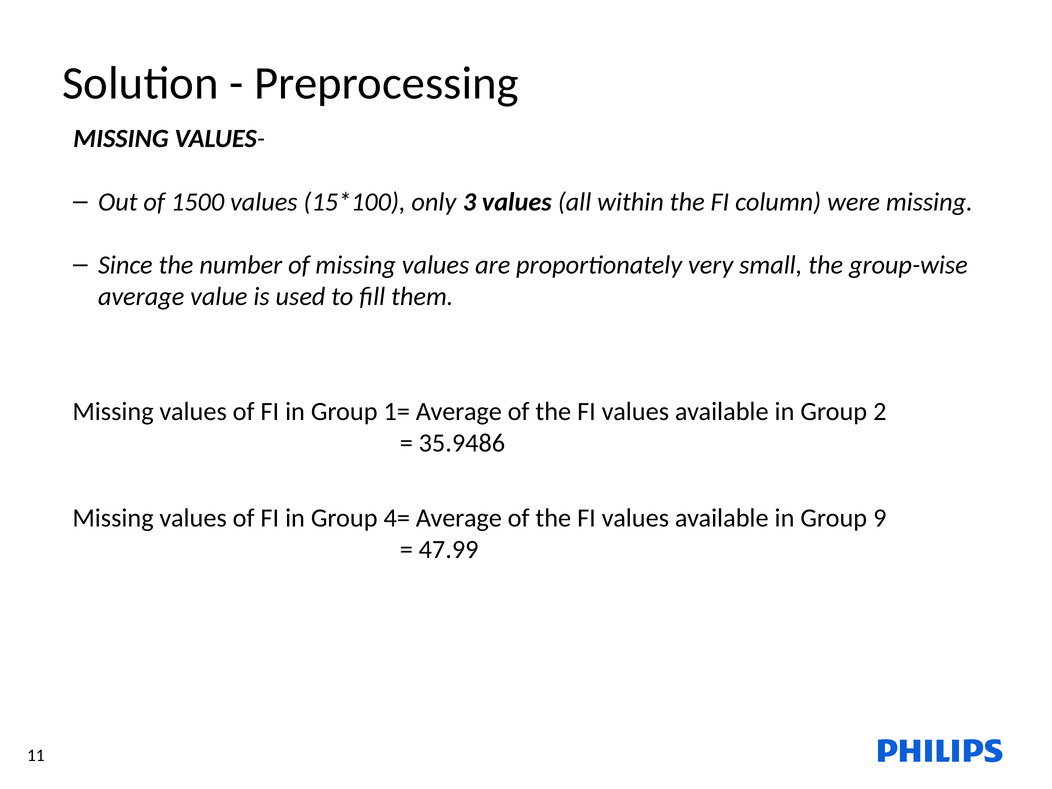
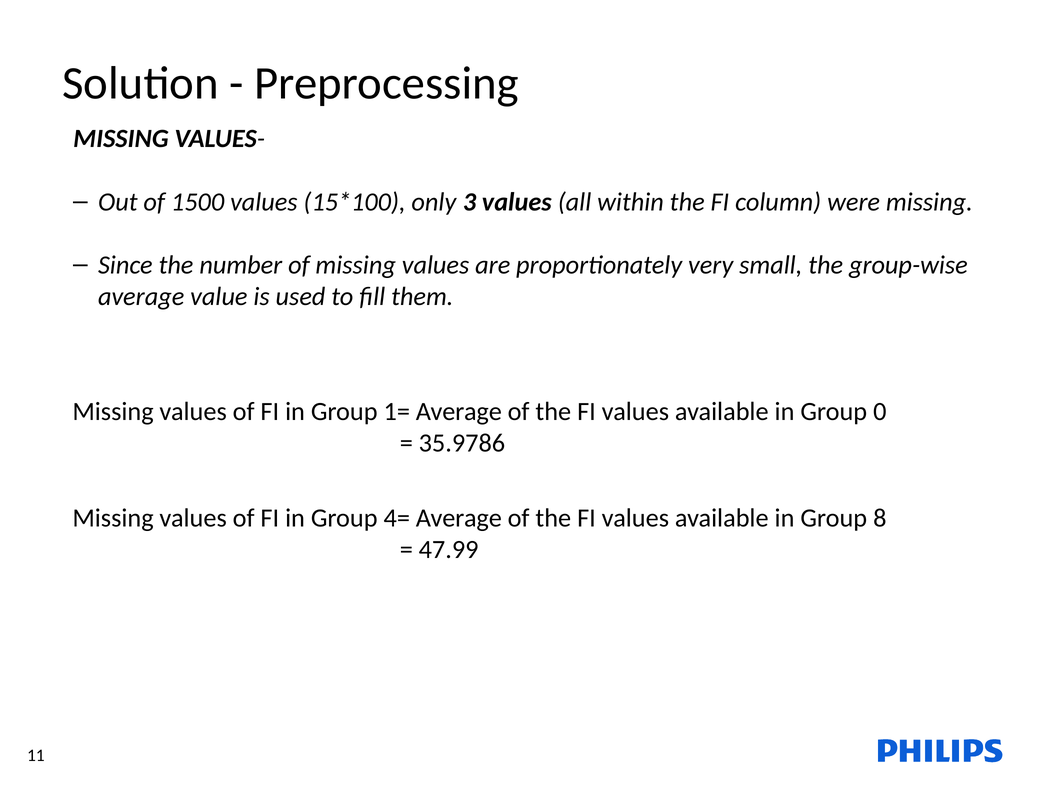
2: 2 -> 0 (880, 412)
35.9486: 35.9486 -> 35.9786 (462, 443)
9: 9 -> 8 (880, 518)
